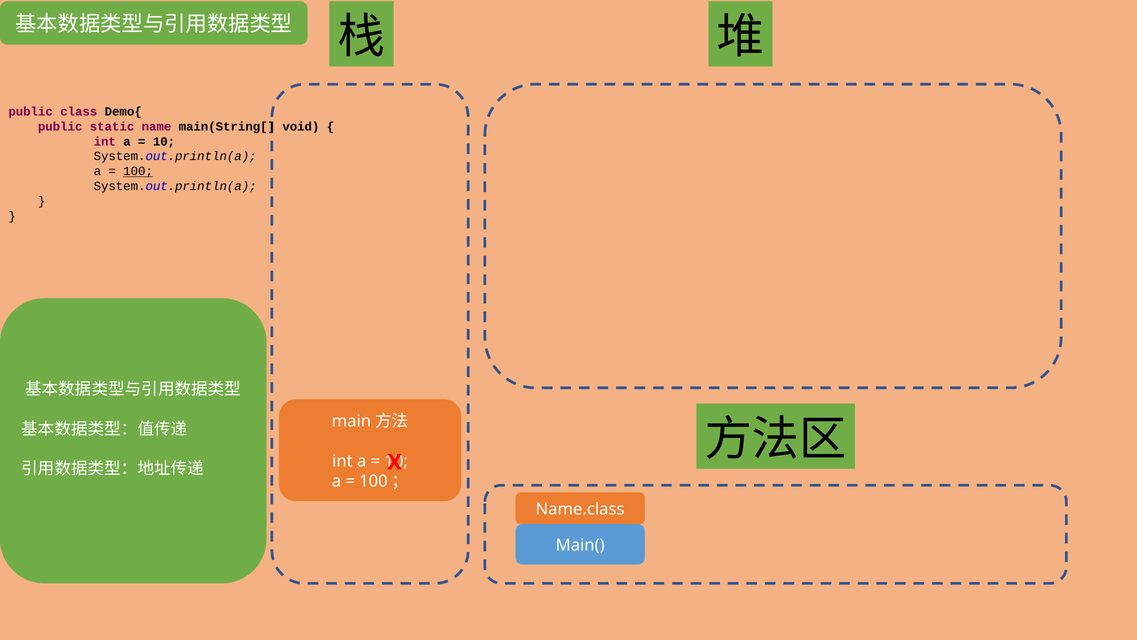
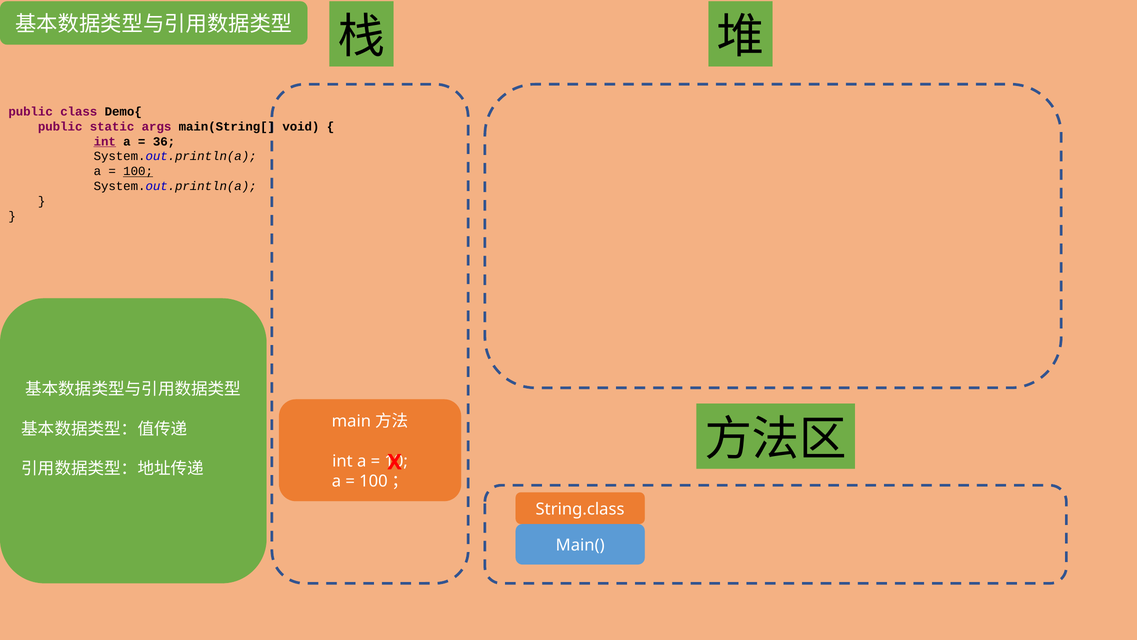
name: name -> args (157, 126)
int underline: none -> present (105, 141)
10: 10 -> 36 (164, 141)
Name.class: Name.class -> String.class (580, 509)
